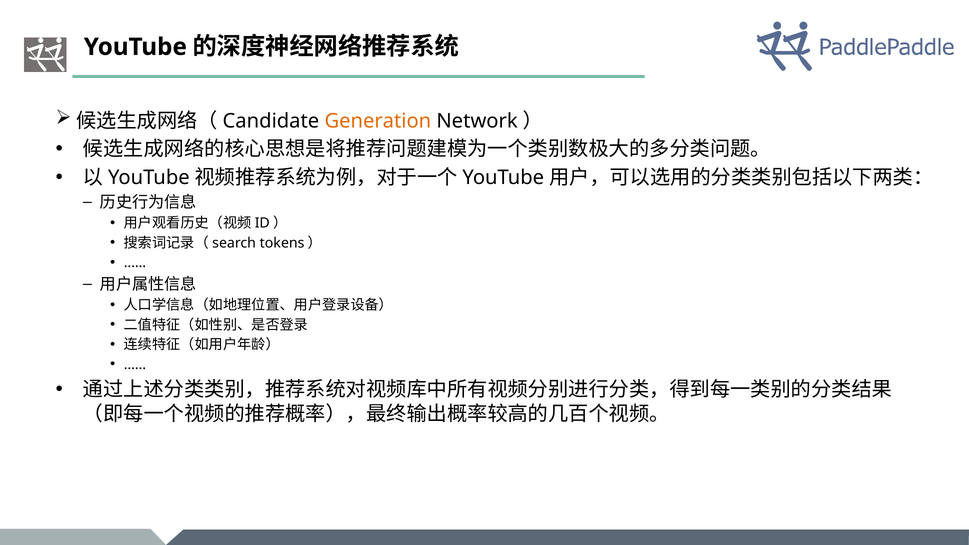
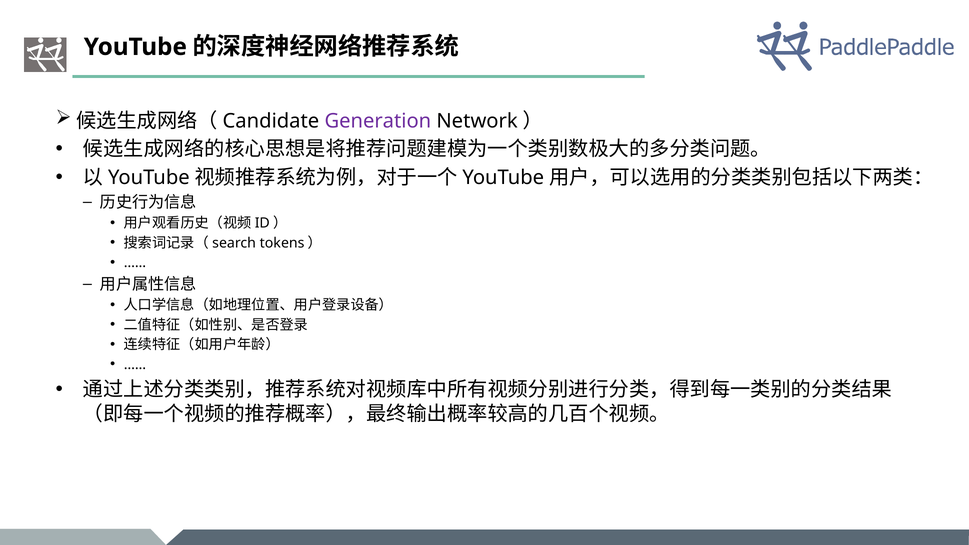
Generation colour: orange -> purple (378, 121)
